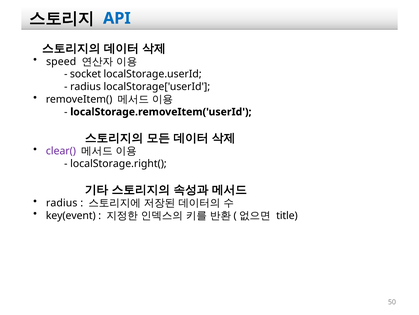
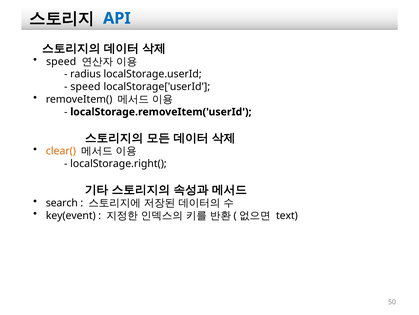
socket: socket -> radius (86, 74)
radius: radius -> speed (85, 87)
clear( colour: purple -> orange (61, 151)
radius: radius -> search (62, 202)
title: title -> text (287, 215)
